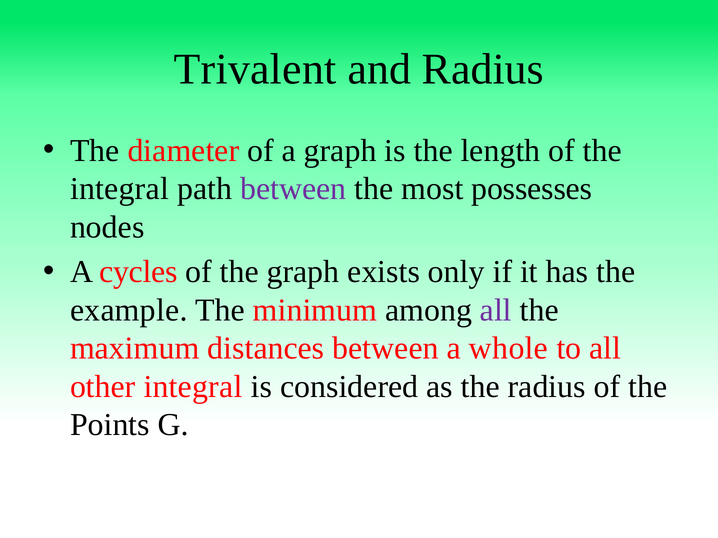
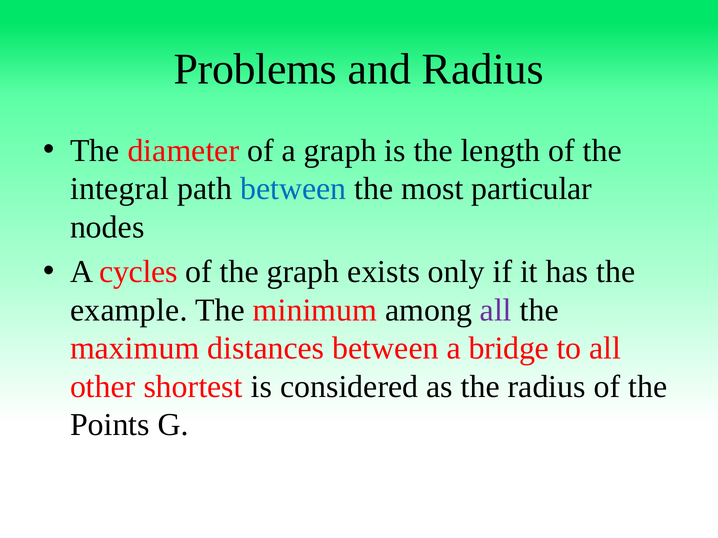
Trivalent: Trivalent -> Problems (255, 70)
between colour: purple -> blue (293, 189)
possesses: possesses -> particular (532, 189)
whole: whole -> bridge (509, 349)
other integral: integral -> shortest (193, 387)
